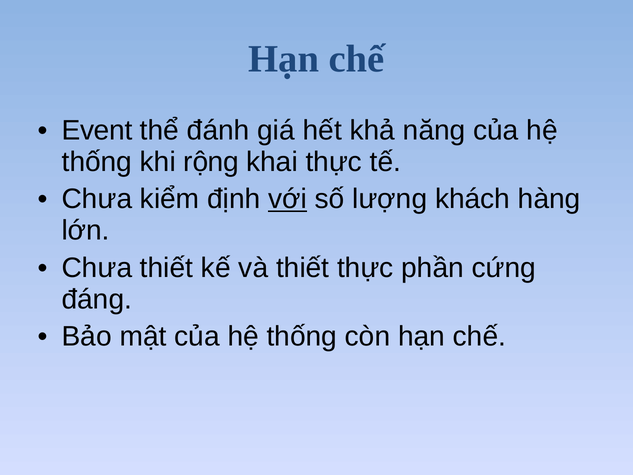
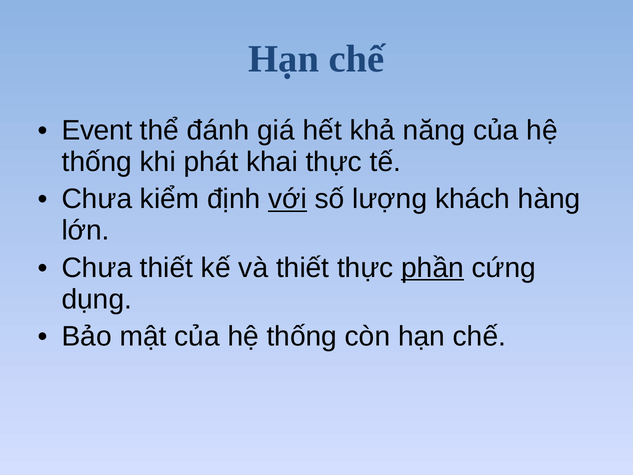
rộng: rộng -> phát (211, 162)
phần underline: none -> present (433, 268)
đáng: đáng -> dụng (97, 299)
